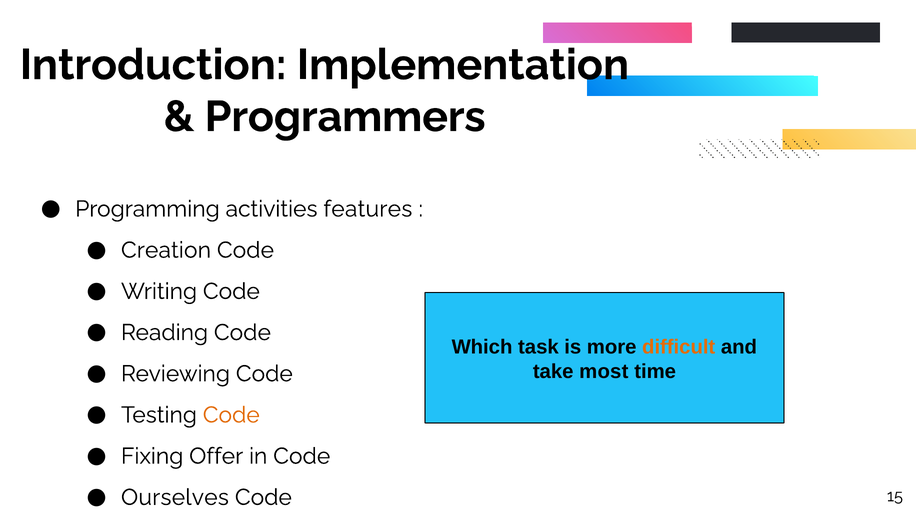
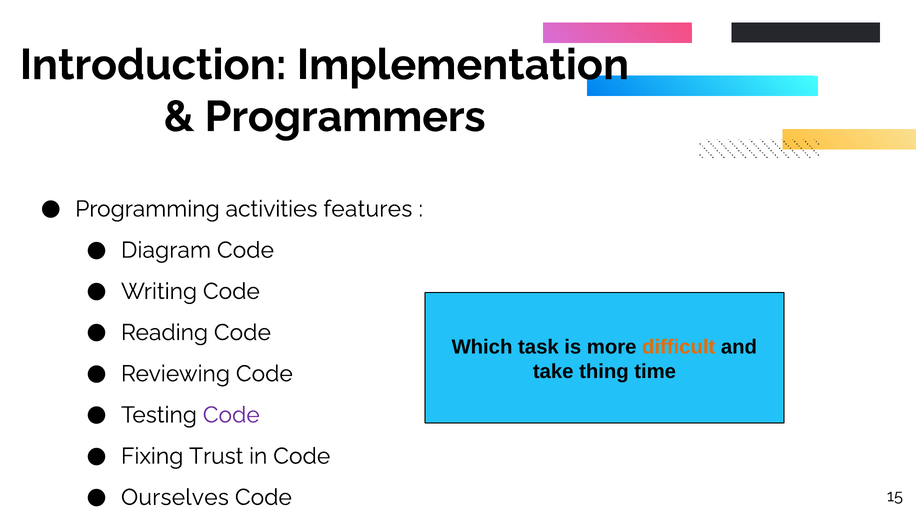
Creation: Creation -> Diagram (166, 250)
most: most -> thing (604, 372)
Code colour: orange -> purple (231, 415)
Offer: Offer -> Trust (216, 456)
